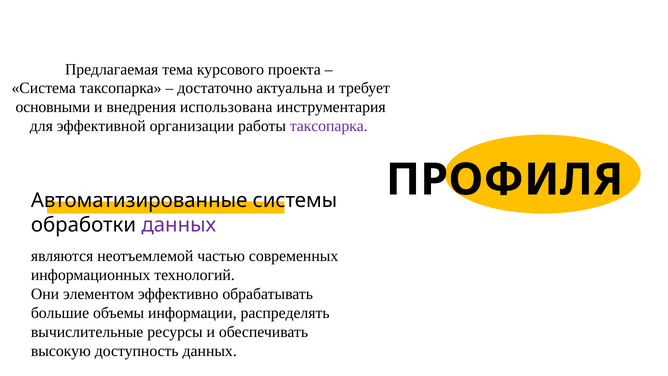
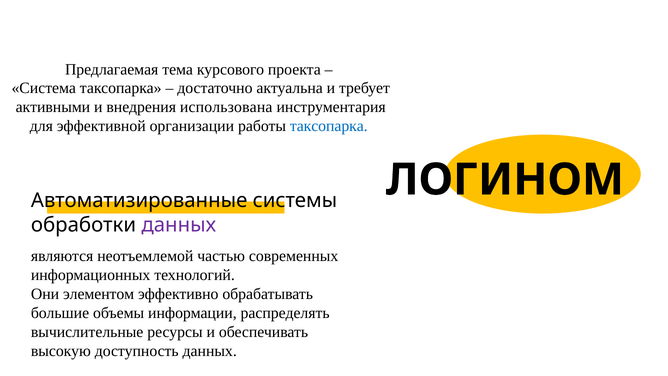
основными: основными -> активными (53, 107)
таксопарка colour: purple -> blue (329, 126)
ПРОФИЛЯ: ПРОФИЛЯ -> ЛОГИНОМ (505, 180)
